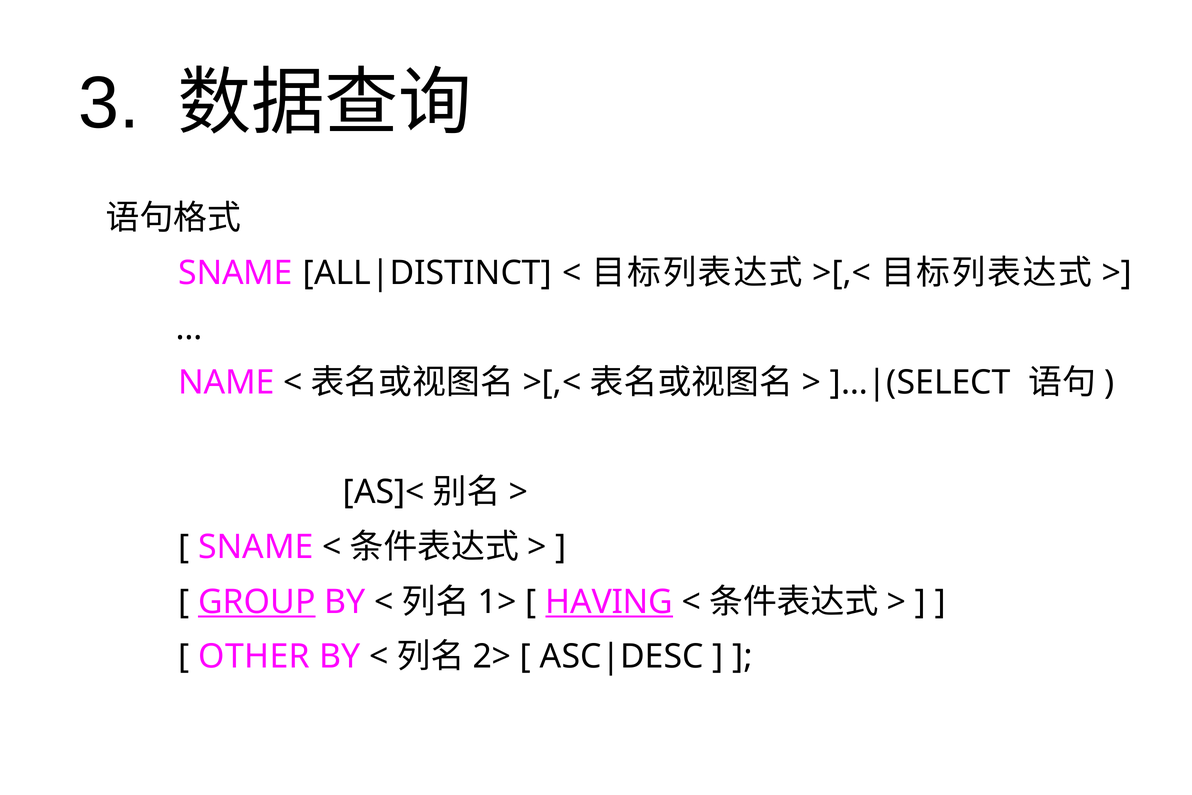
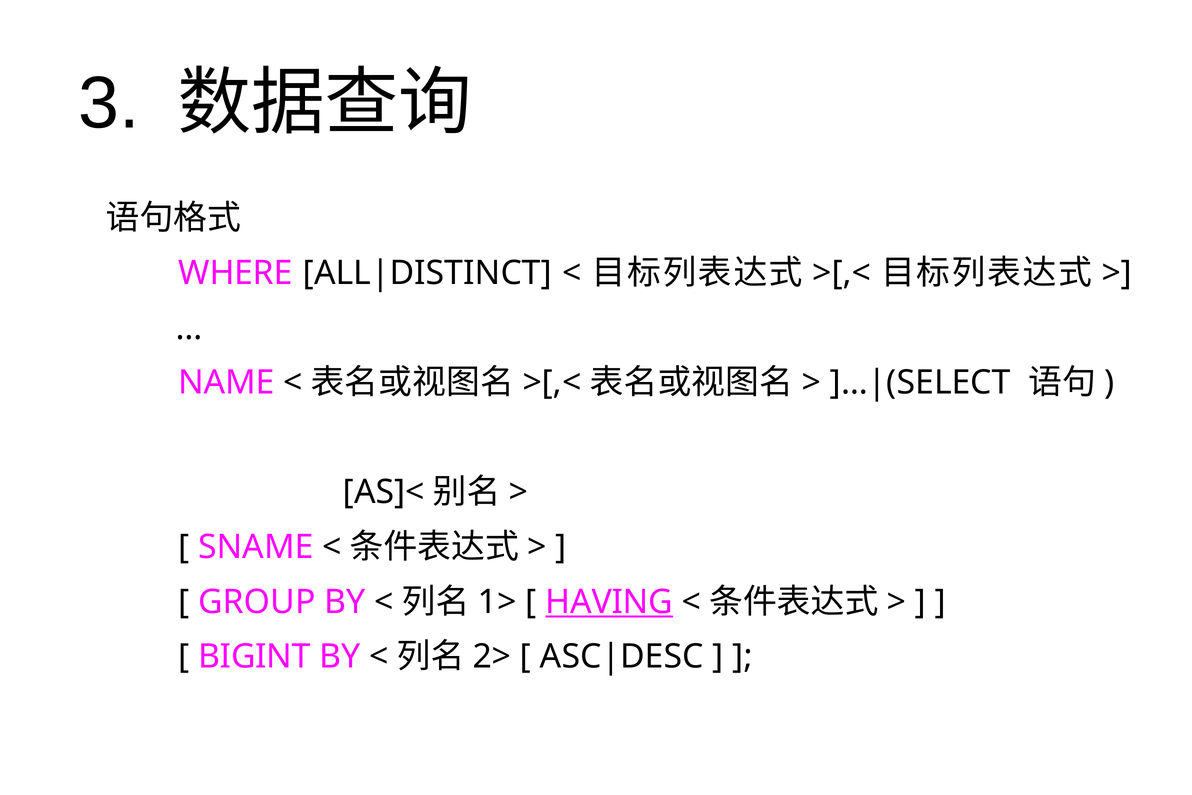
SNAME: SNAME -> WHERE (235, 273)
GROUP underline: present -> none (257, 602)
OTHER: OTHER -> BIGINT (254, 656)
